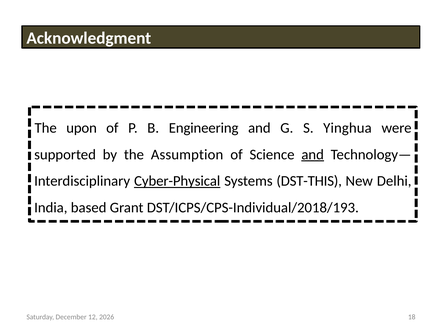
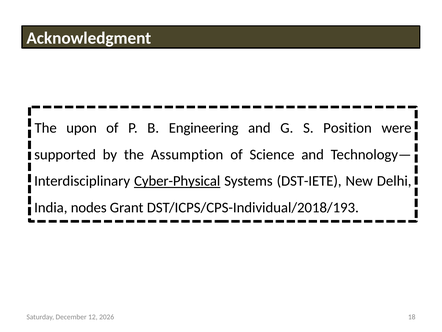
Yinghua: Yinghua -> Position (348, 128)
and underline: present -> none (313, 154)
DST-THIS: DST-THIS -> DST-IETE (309, 181)
based: based -> nodes (89, 207)
